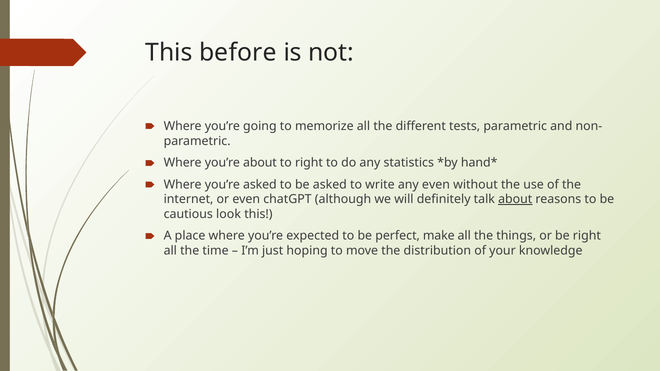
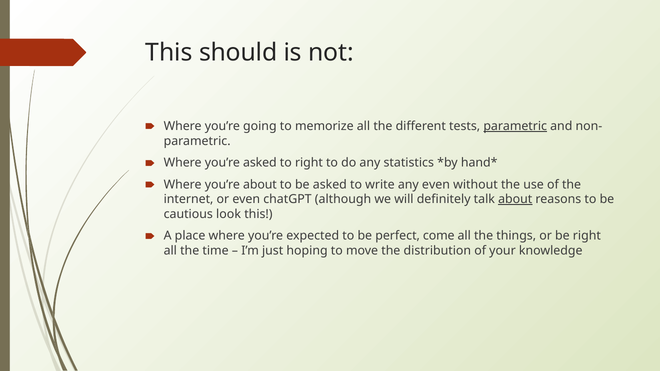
before: before -> should (238, 53)
parametric underline: none -> present (515, 126)
you’re about: about -> asked (260, 163)
you’re asked: asked -> about (260, 185)
make: make -> come (439, 236)
